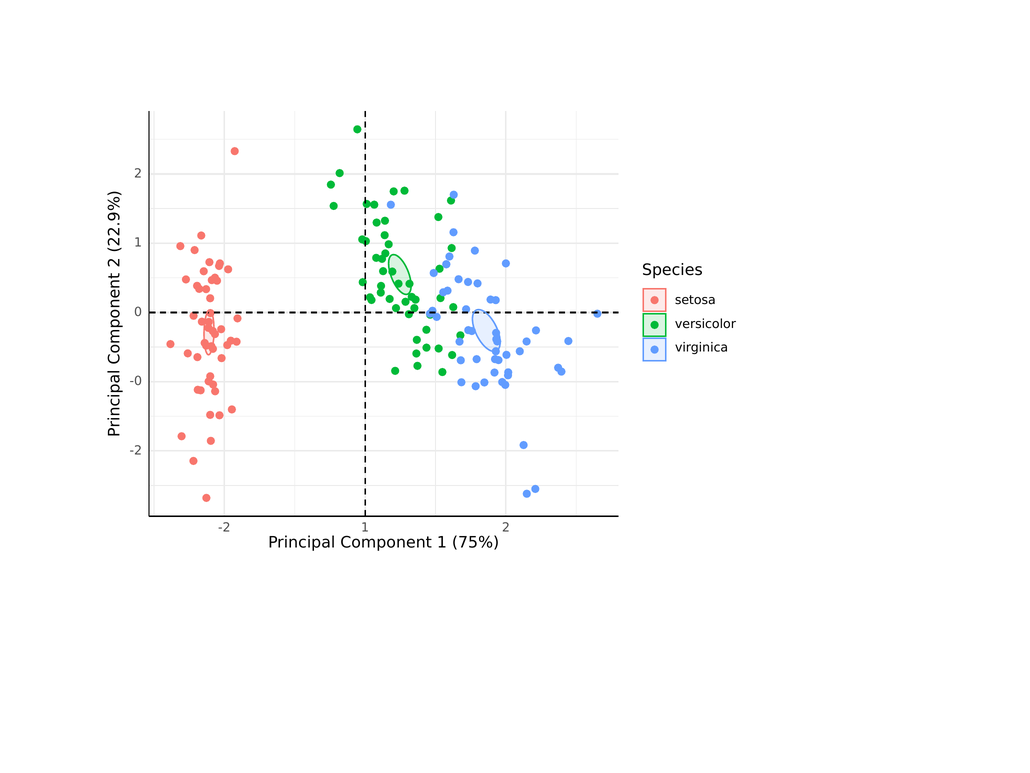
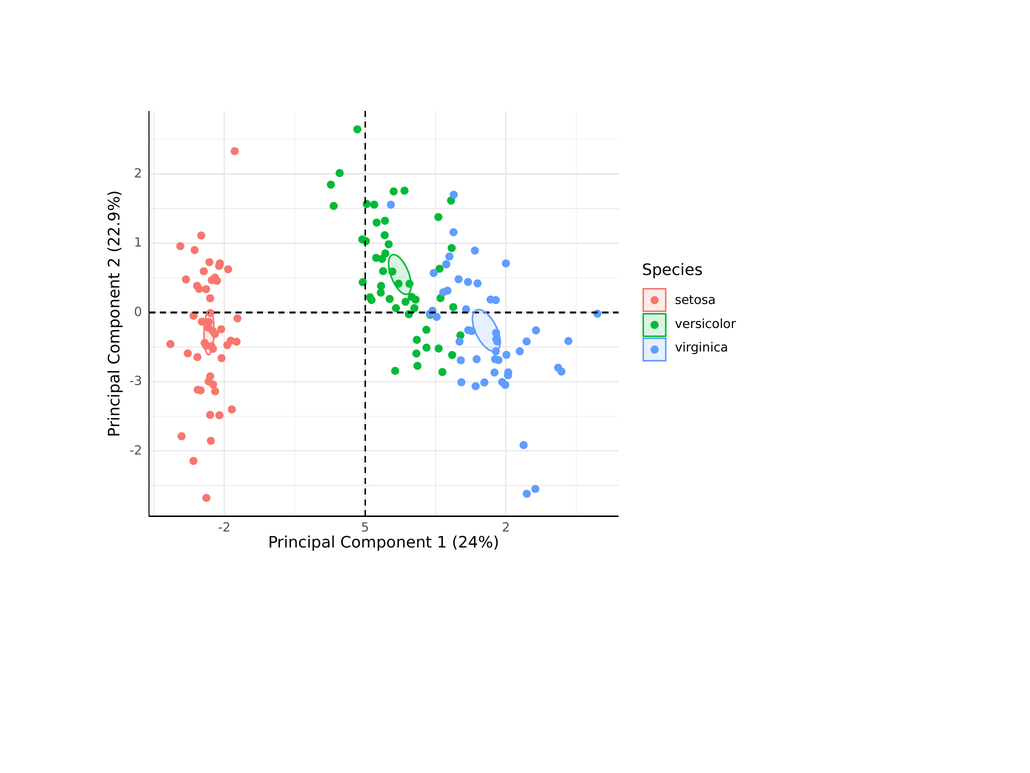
-0: -0 -> -3 (136, 381)
-2 1: 1 -> 5 (365, 527)
75%: 75% -> 24% (476, 542)
